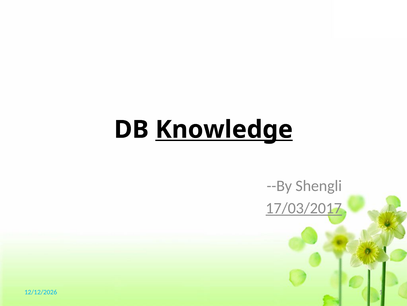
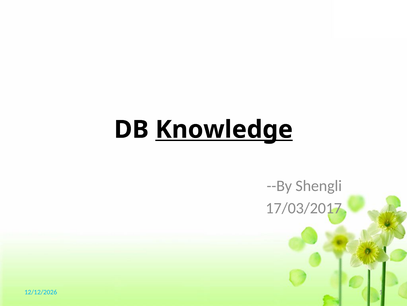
17/03/2017 underline: present -> none (304, 208)
